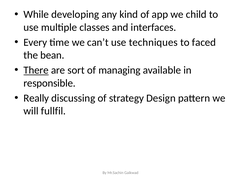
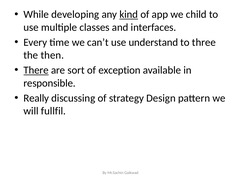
kind underline: none -> present (129, 14)
techniques: techniques -> understand (153, 42)
faced: faced -> three (204, 42)
bean: bean -> then (52, 55)
managing: managing -> exception (119, 70)
